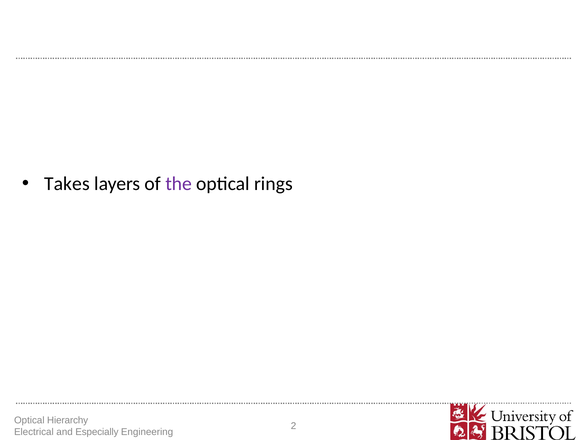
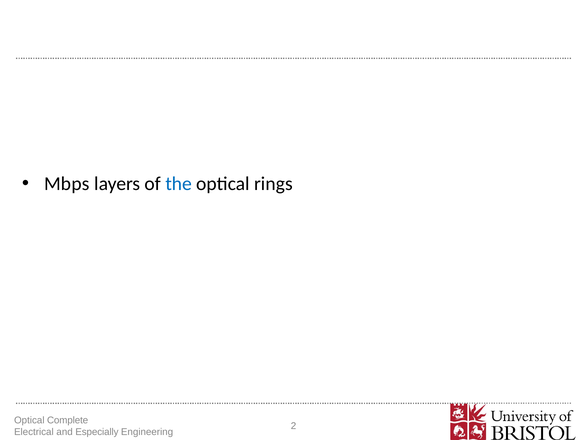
Takes: Takes -> Mbps (67, 184)
the colour: purple -> blue (179, 184)
Hierarchy: Hierarchy -> Complete (68, 420)
